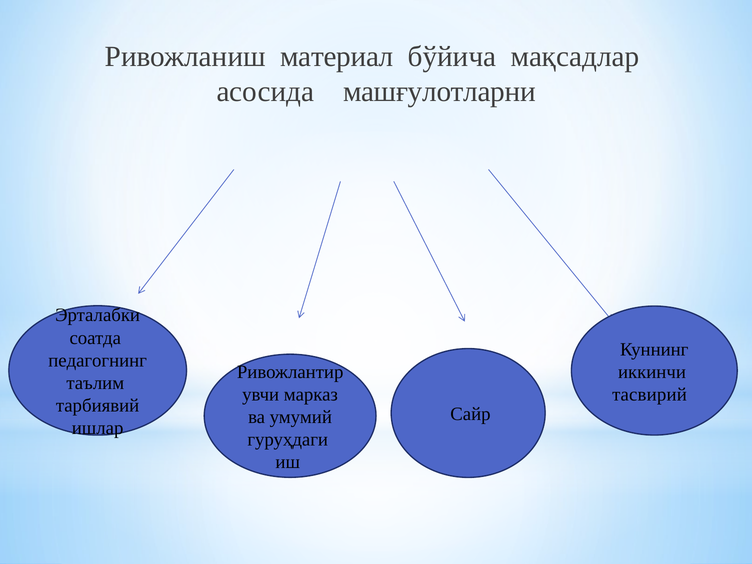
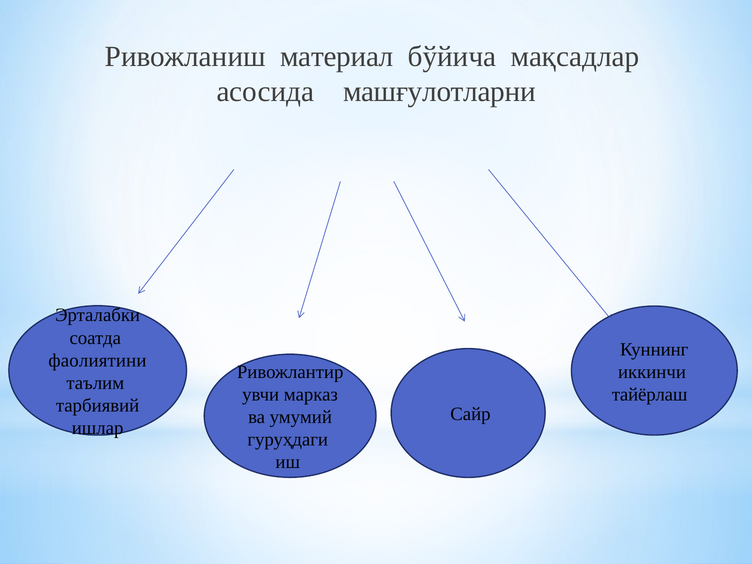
педагогнинг: педагогнинг -> фаолиятини (98, 360)
тасвирий: тасвирий -> тайёрлаш (650, 394)
